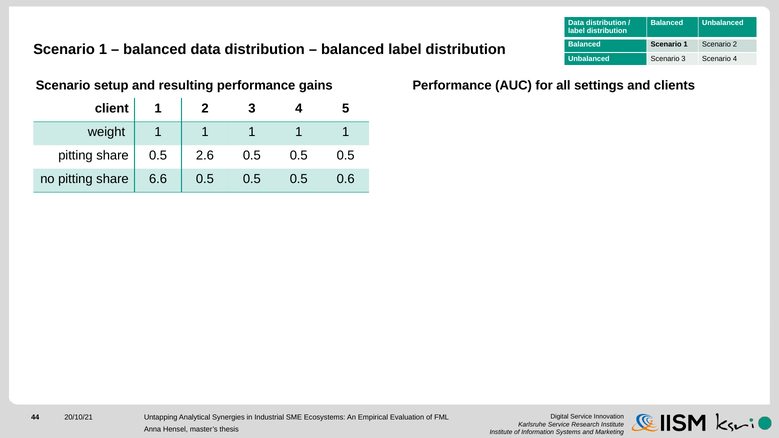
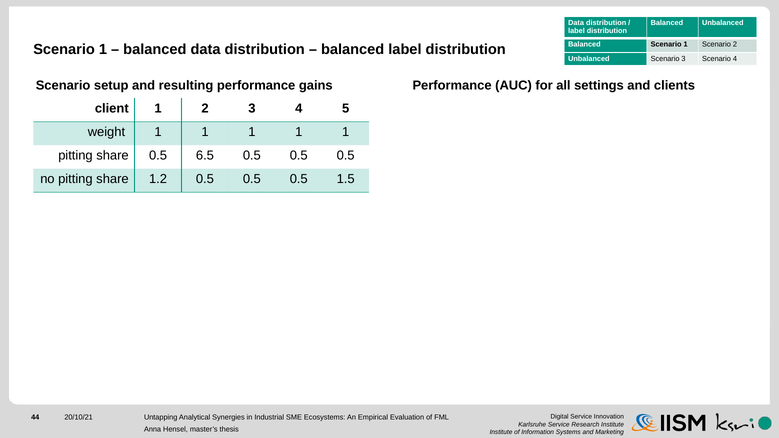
2.6: 2.6 -> 6.5 (205, 156)
6.6: 6.6 -> 1.2 (158, 179)
0.6: 0.6 -> 1.5 (346, 179)
